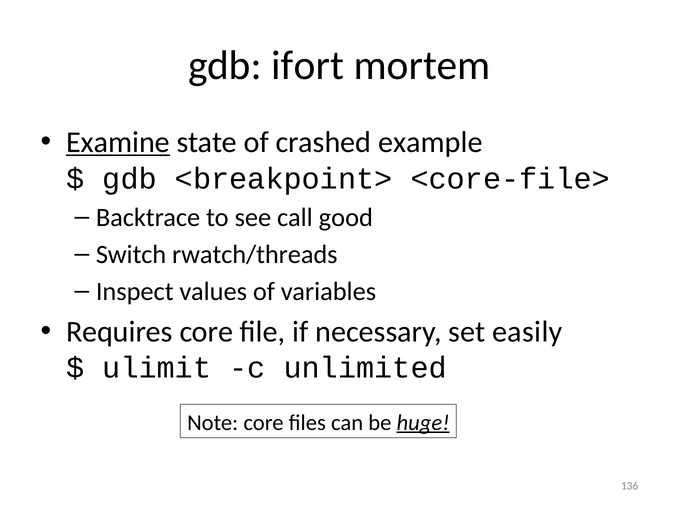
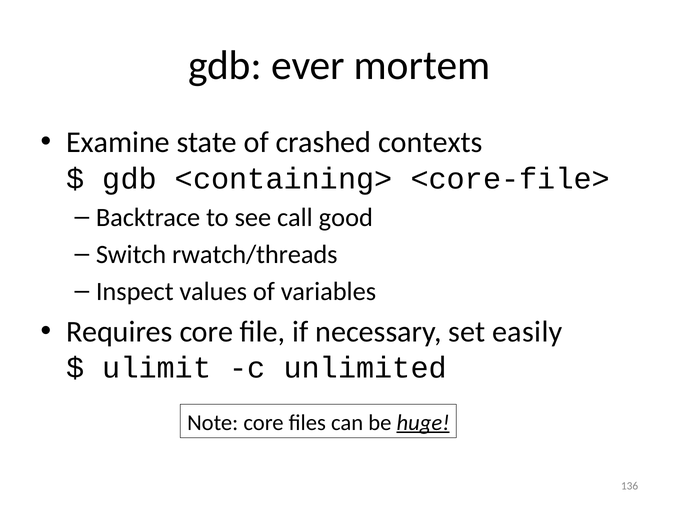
ifort: ifort -> ever (308, 66)
Examine underline: present -> none (118, 142)
example: example -> contexts (430, 142)
<breakpoint>: <breakpoint> -> <containing> (284, 179)
